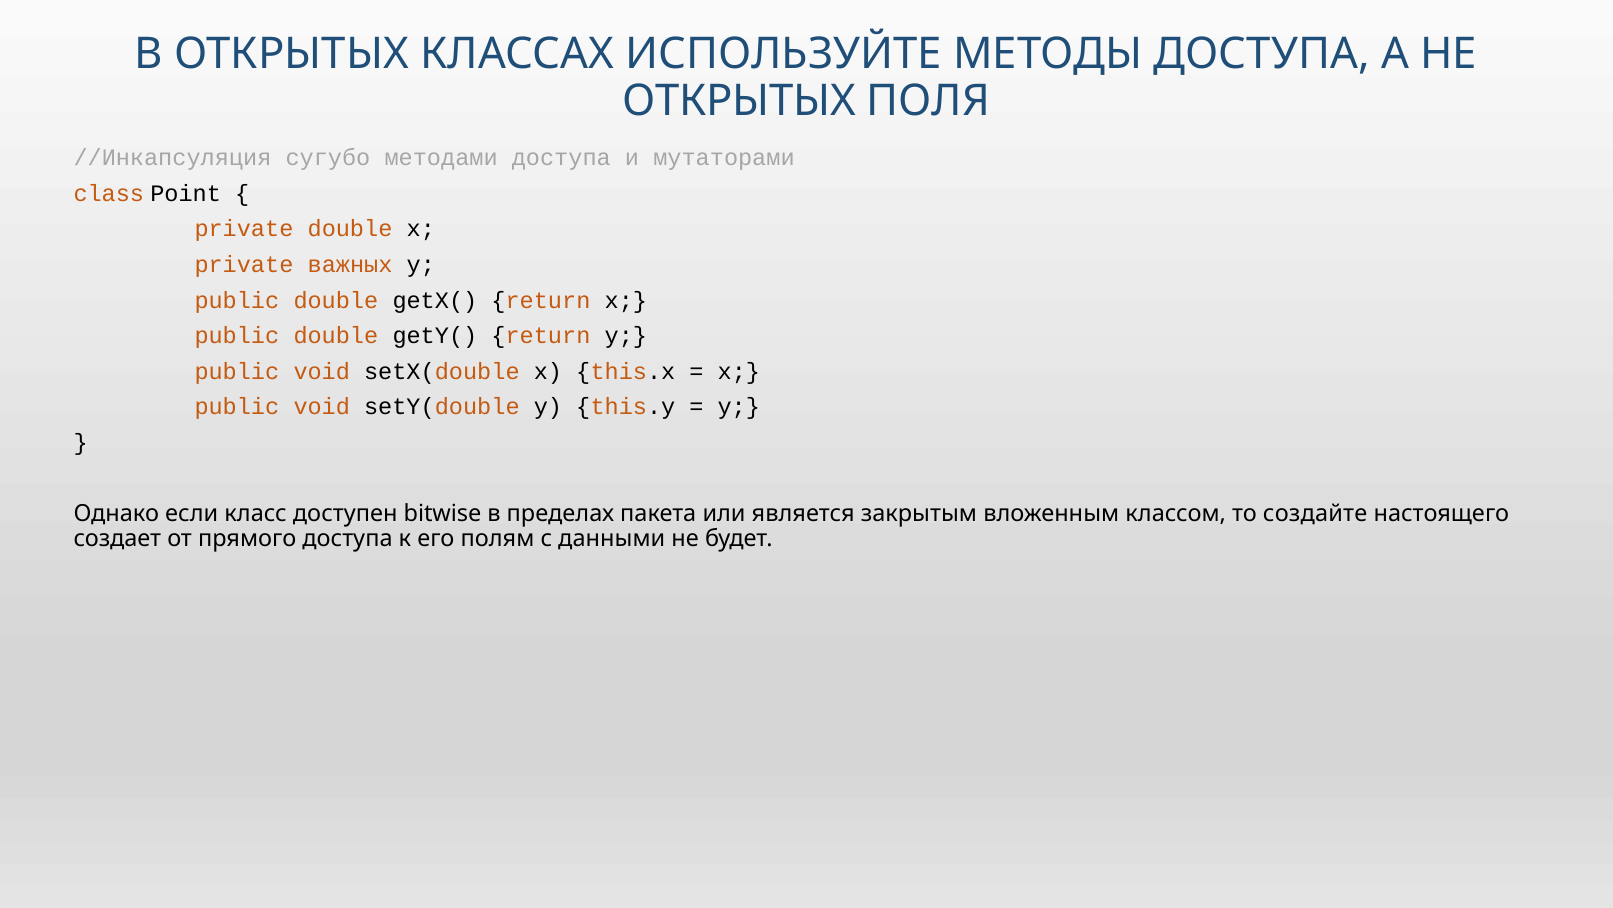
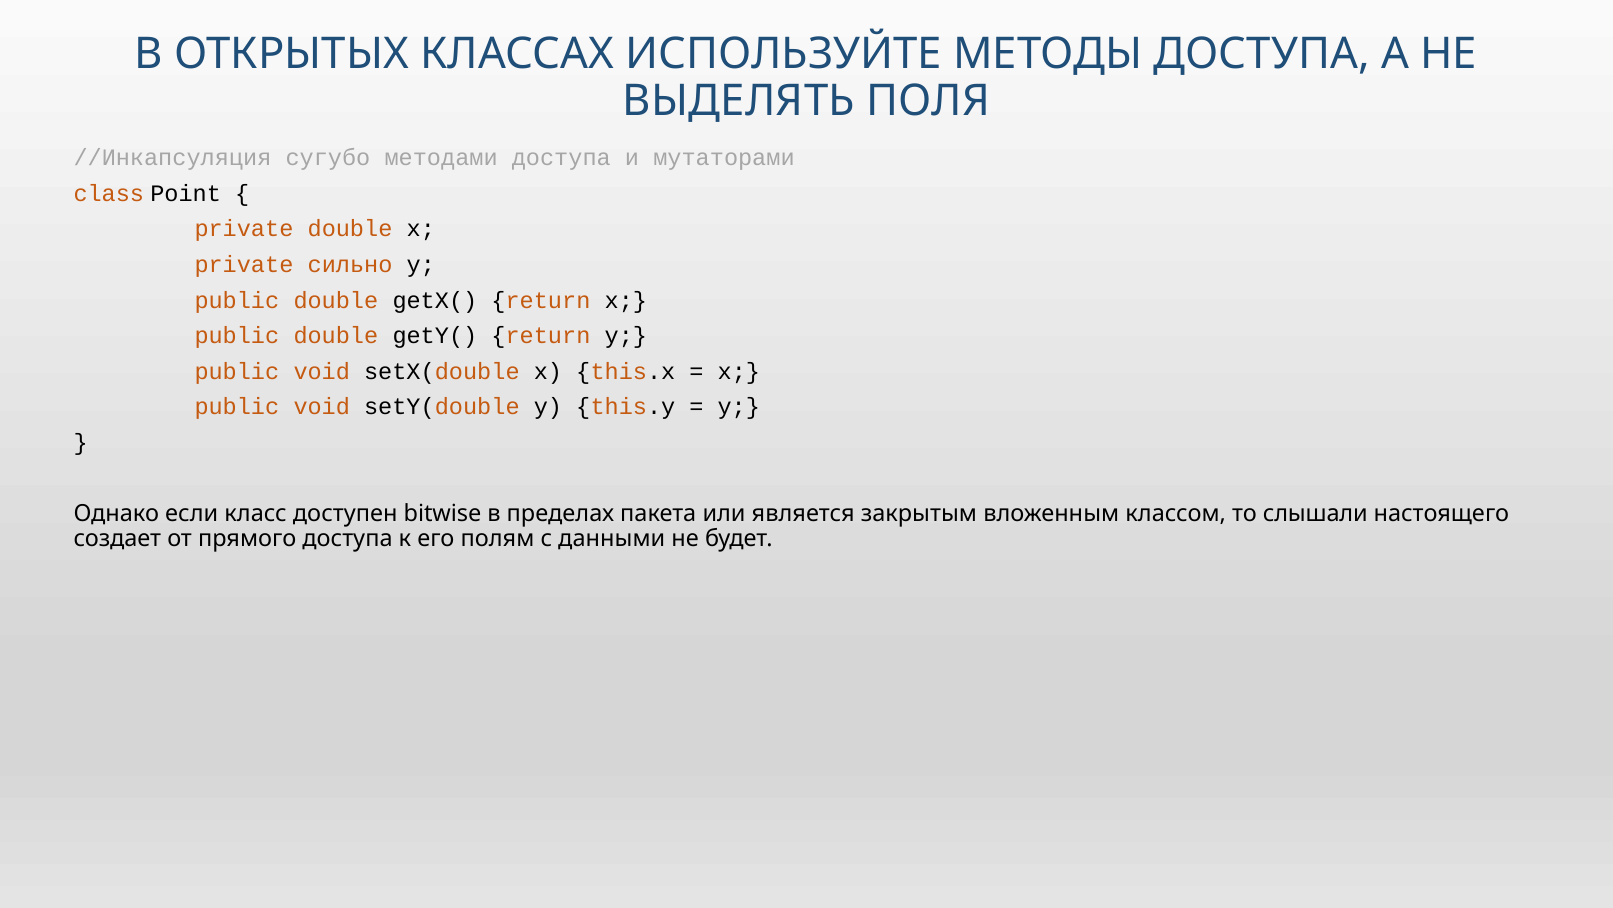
ОТКРЫТЫХ: ОТКРЫТЫХ -> ВЫДЕЛЯТЬ (739, 101)
важных: важных -> сильно (350, 265)
создайте: создайте -> слышали (1315, 513)
